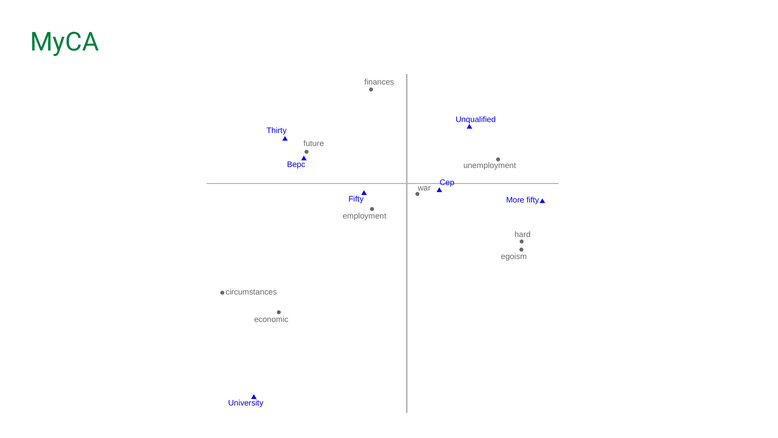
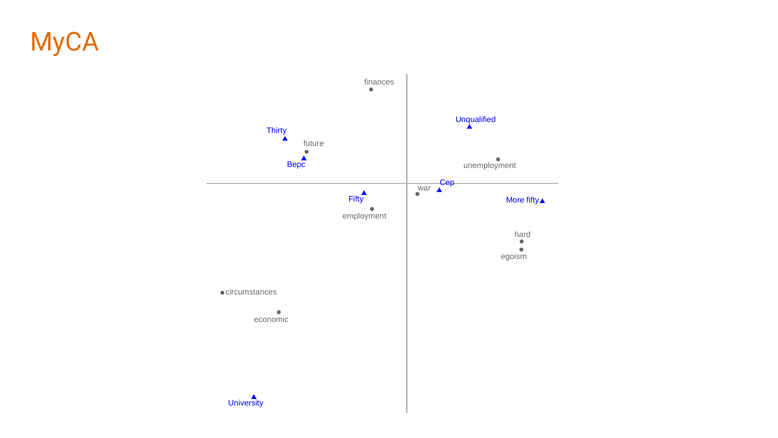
MyCA colour: green -> orange (65, 42)
